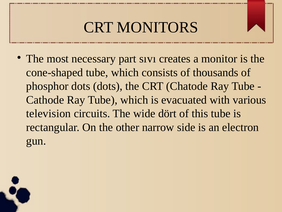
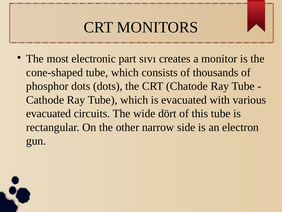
necessary: necessary -> electronic (94, 59)
television: television -> evacuated (49, 113)
